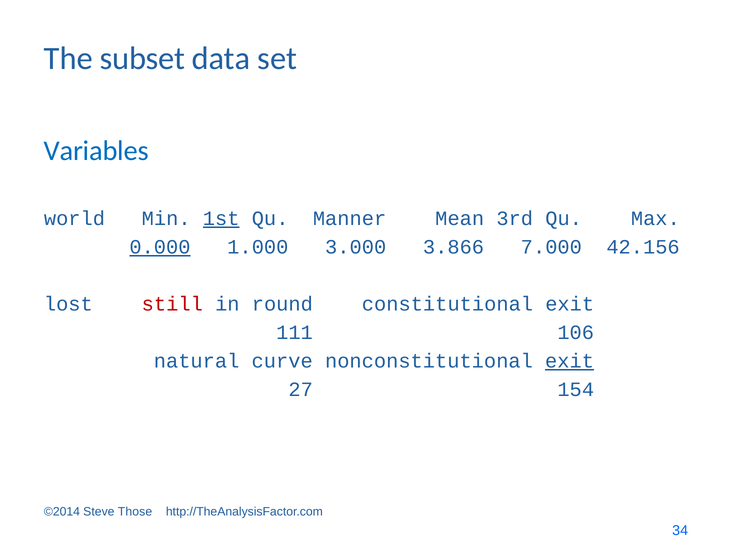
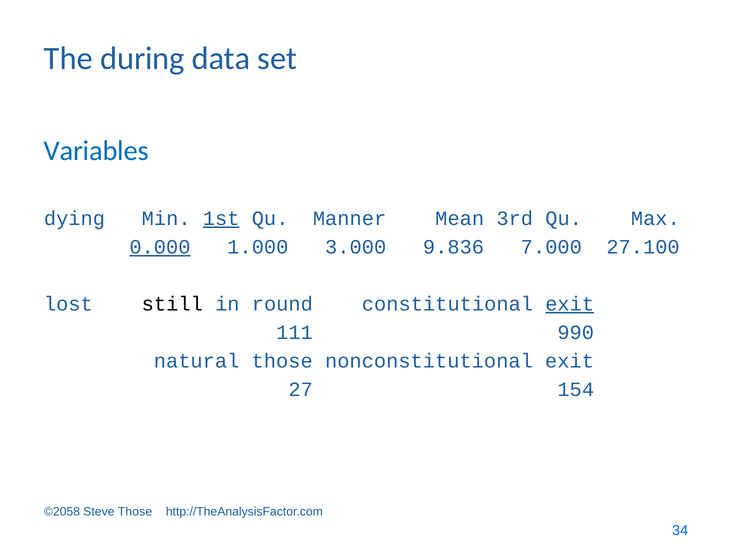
subset: subset -> during (142, 58)
world: world -> dying (74, 219)
3.866: 3.866 -> 9.836 (454, 247)
42.156: 42.156 -> 27.100 (643, 247)
still colour: red -> black (172, 304)
exit underline: none -> present (570, 304)
106: 106 -> 990 (576, 332)
natural curve: curve -> those (282, 361)
exit underline: present -> none (570, 361)
©2014: ©2014 -> ©2058 (62, 512)
